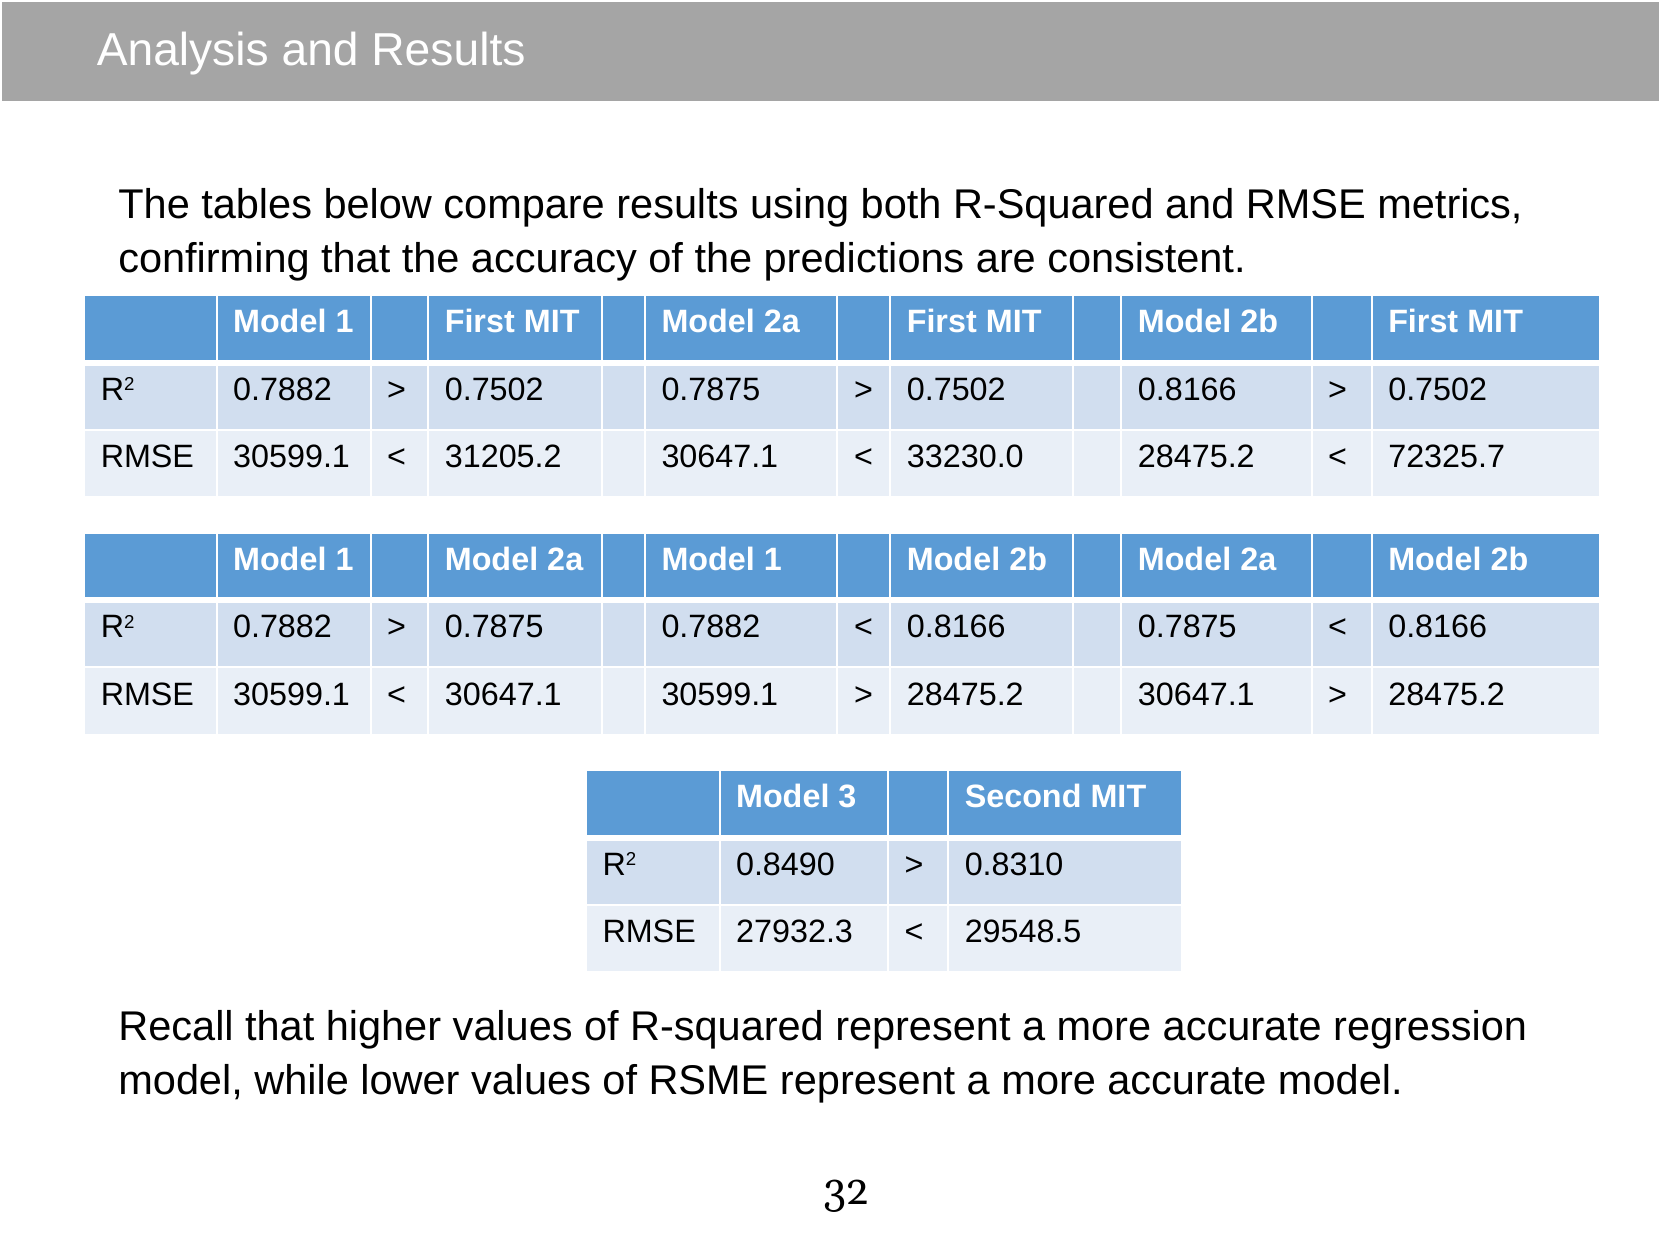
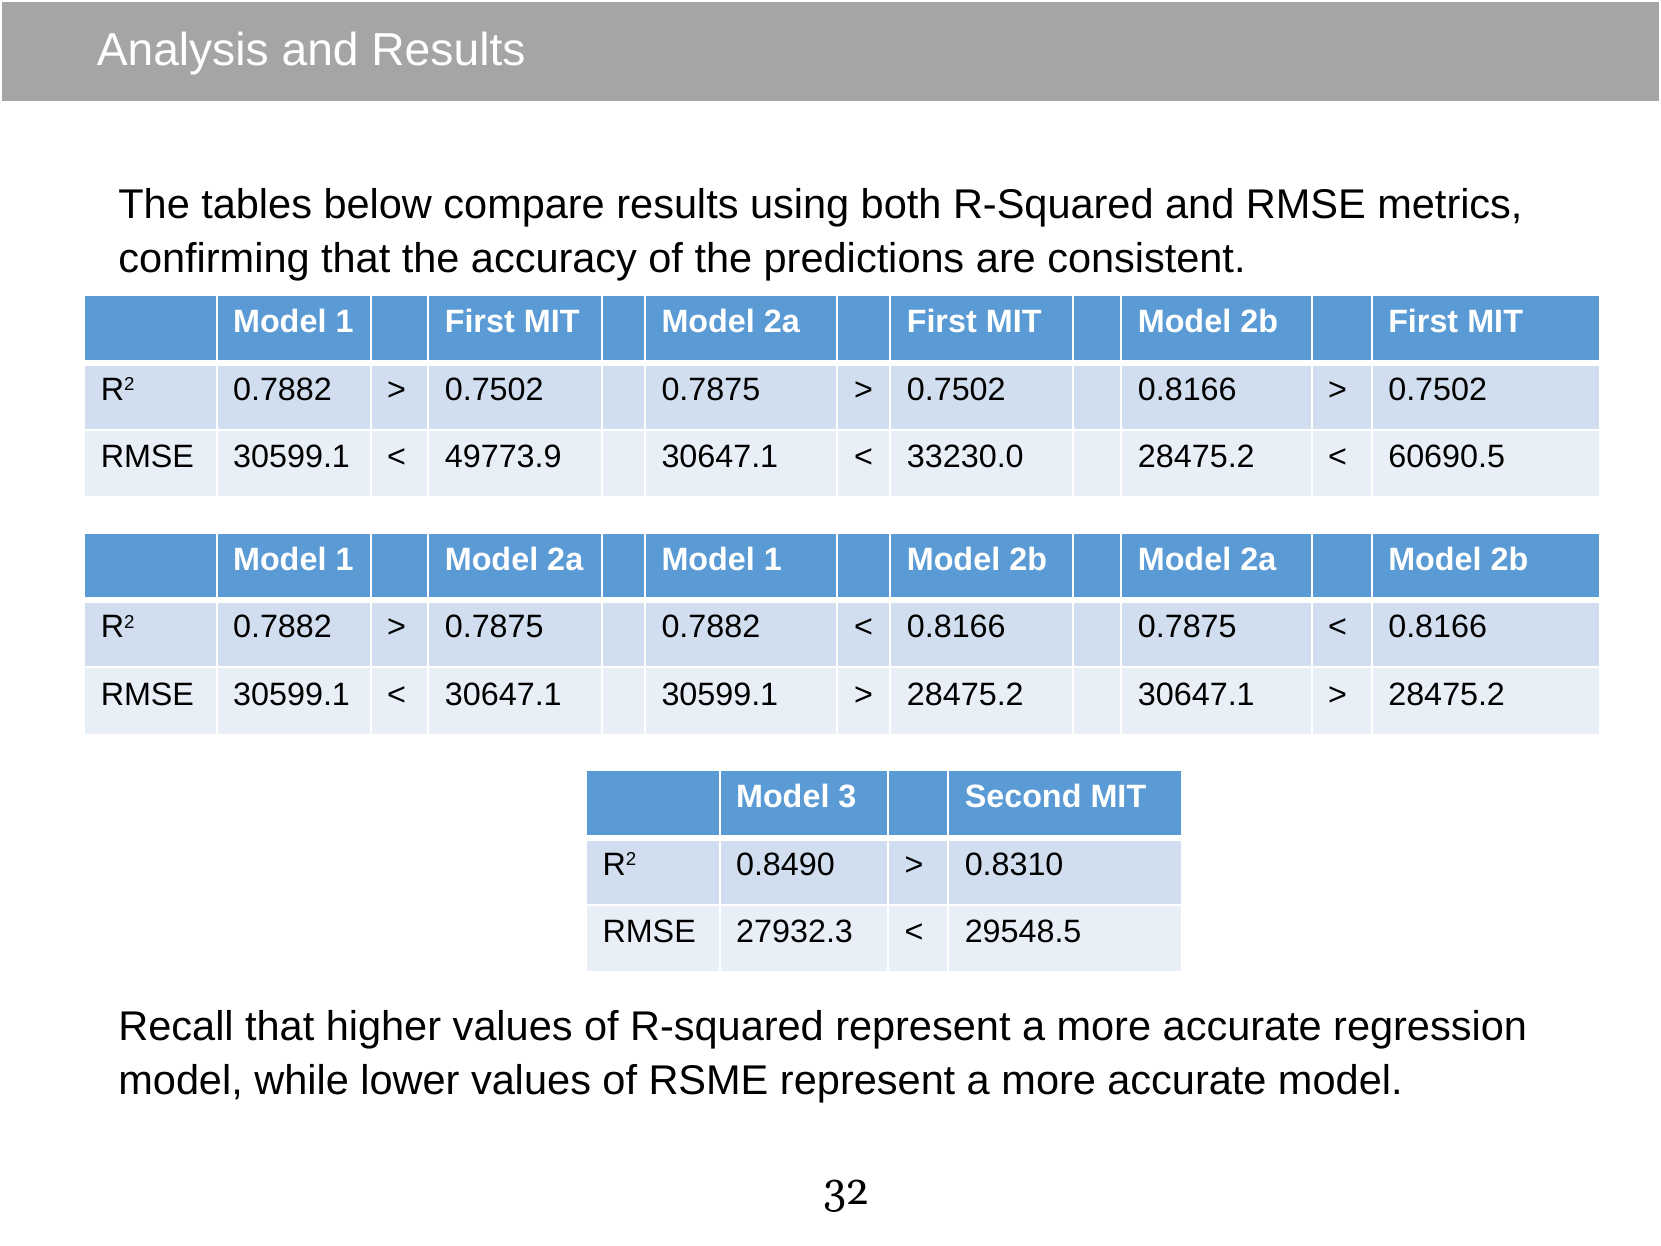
31205.2: 31205.2 -> 49773.9 (503, 457)
72325.7: 72325.7 -> 60690.5 (1447, 457)
